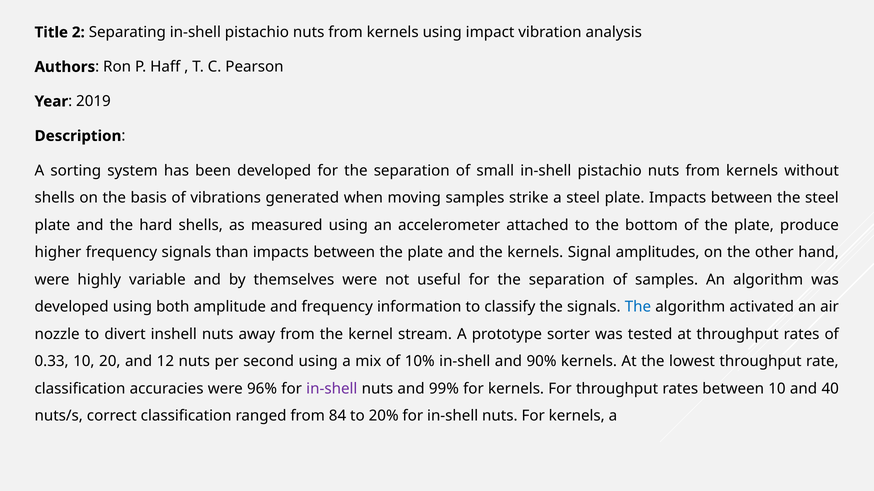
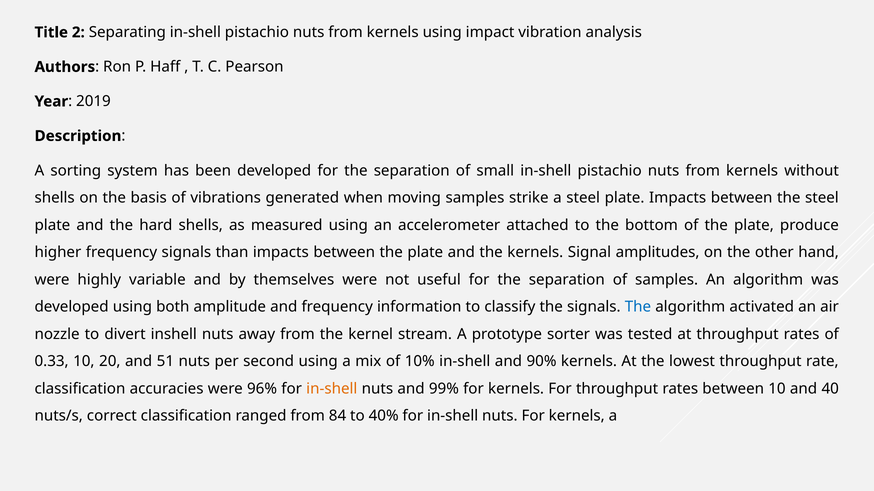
12: 12 -> 51 (165, 362)
in-shell colour: purple -> orange (332, 389)
20%: 20% -> 40% (384, 416)
